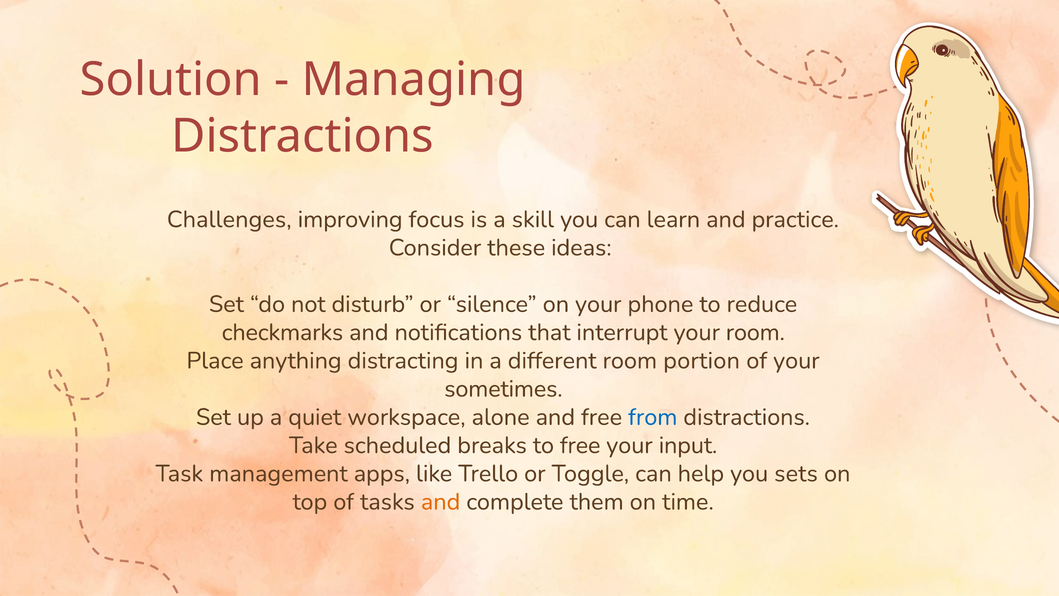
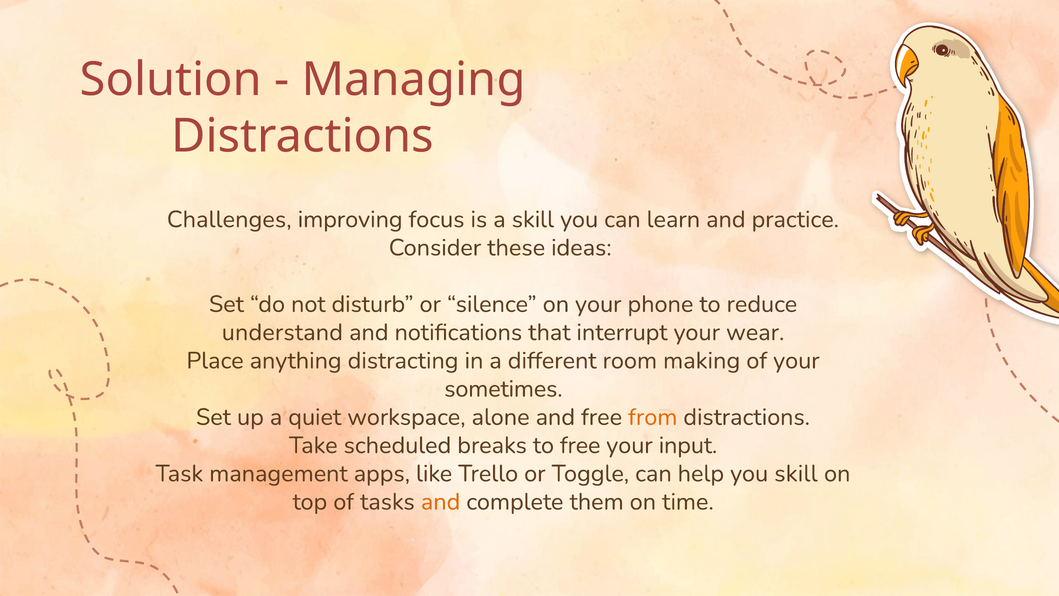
checkmarks: checkmarks -> understand (282, 332)
your room: room -> wear (755, 332)
portion: portion -> making (702, 360)
from colour: blue -> orange (653, 417)
you sets: sets -> skill (796, 473)
